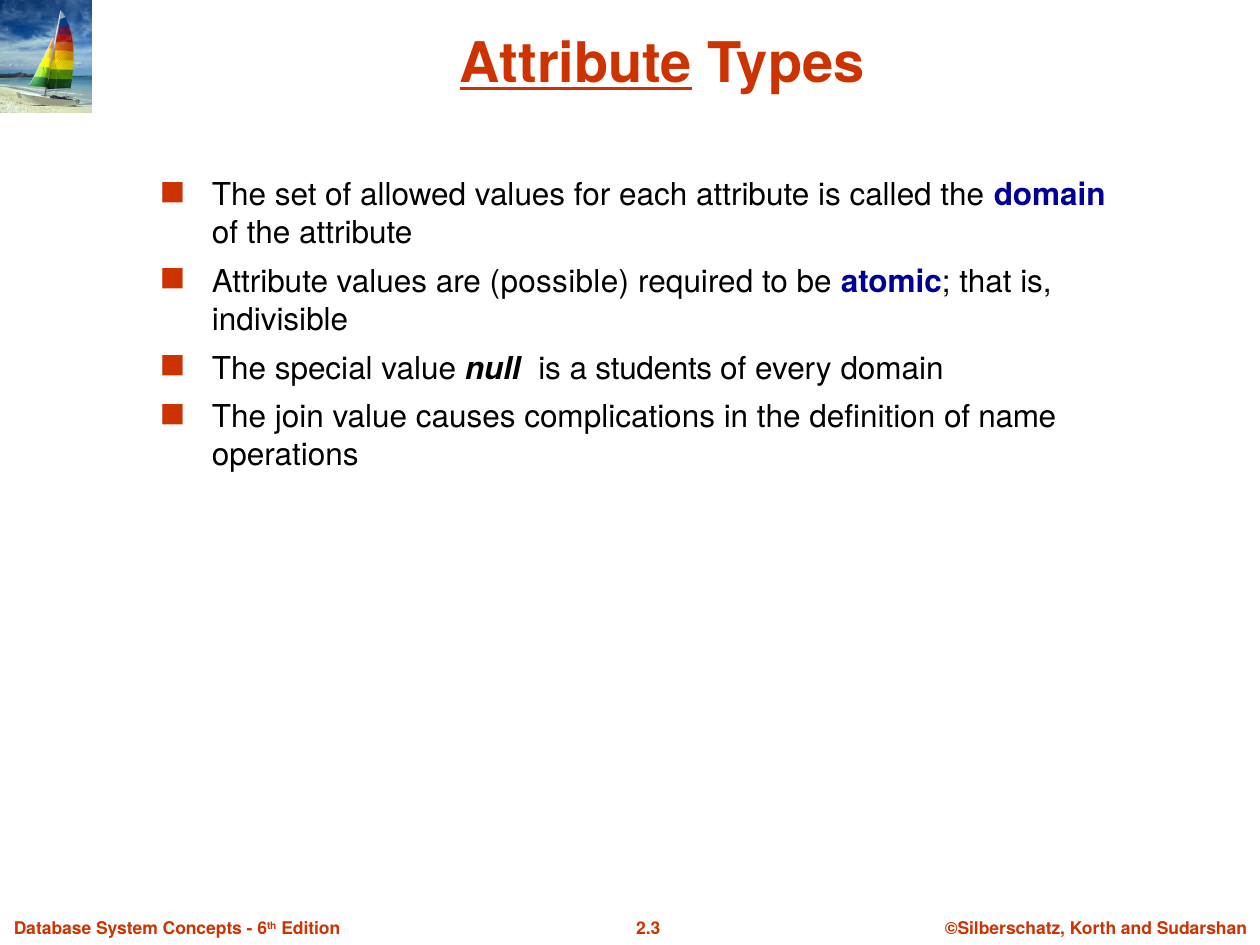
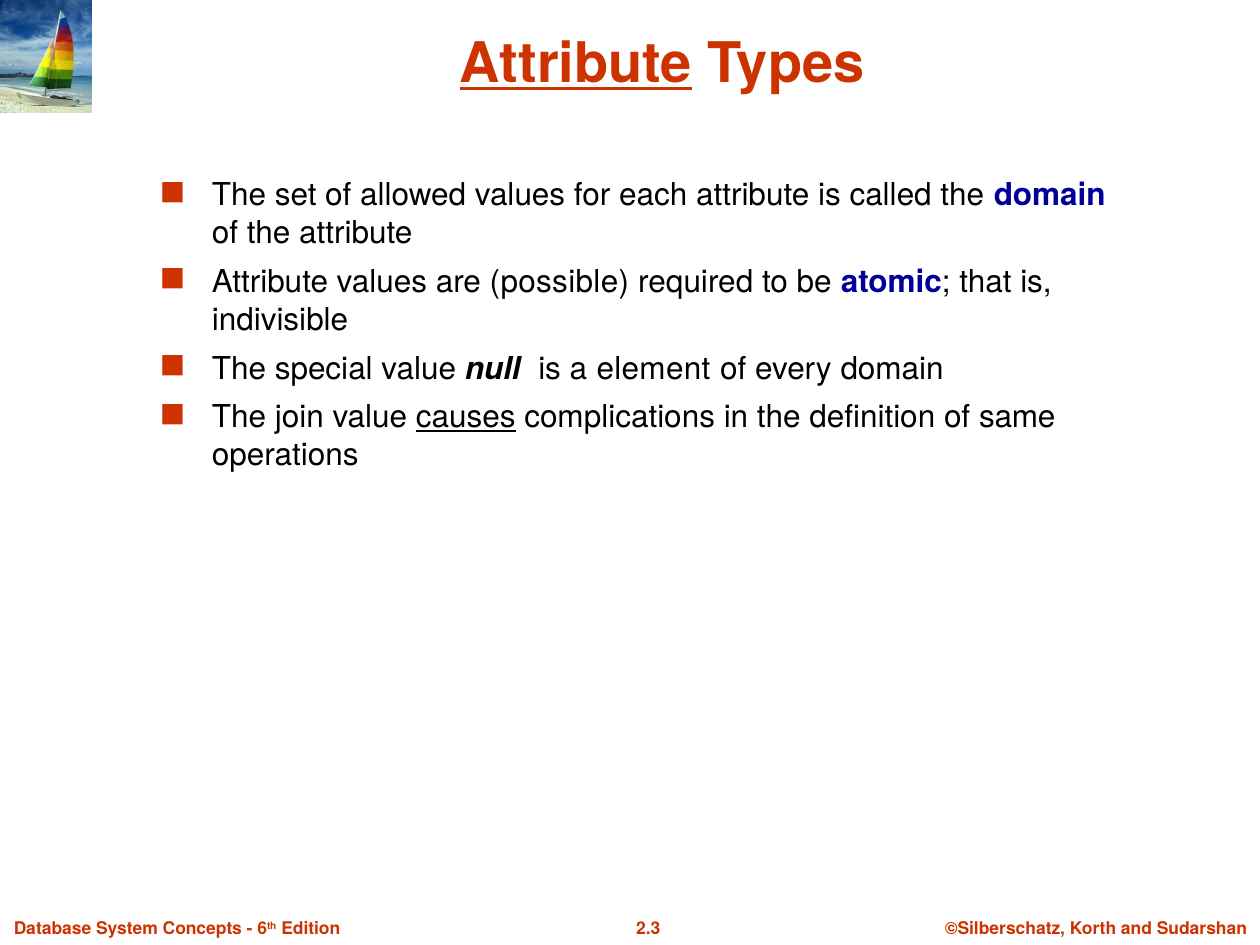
students: students -> element (653, 369)
causes underline: none -> present (466, 417)
name: name -> same (1017, 417)
